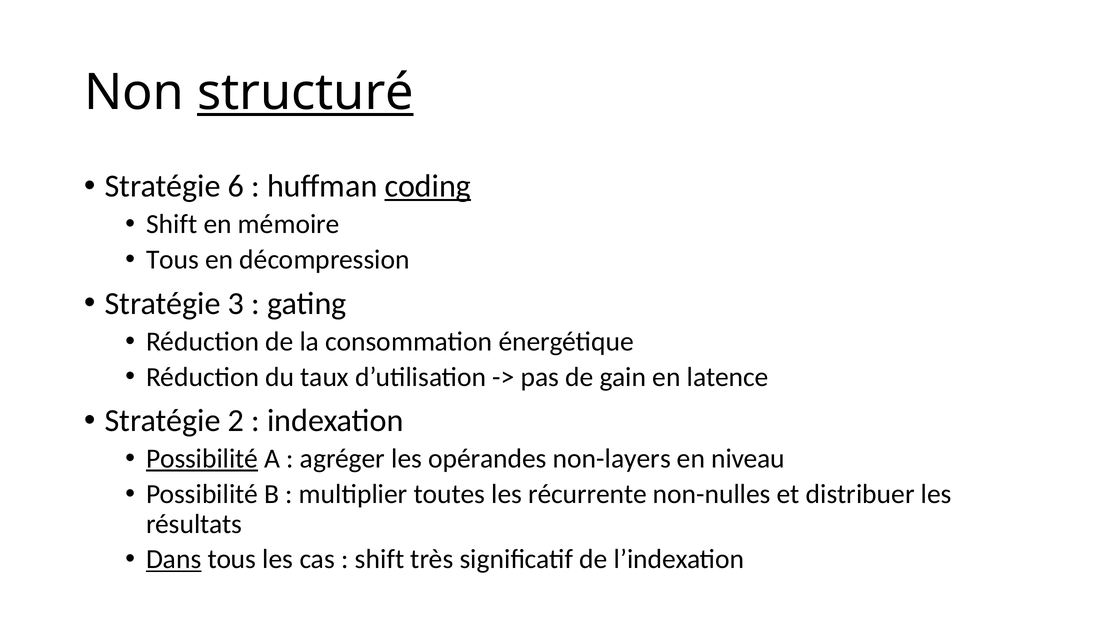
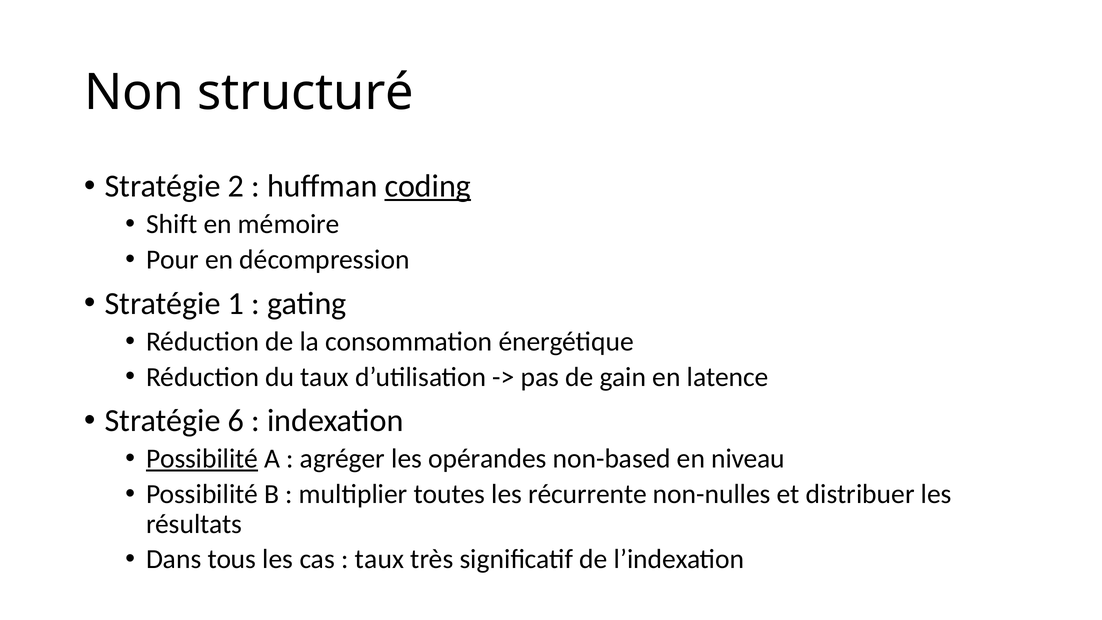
structuré underline: present -> none (306, 93)
6: 6 -> 2 (236, 186)
Tous: Tous -> Pour (172, 260)
3: 3 -> 1 (236, 303)
2: 2 -> 6 (236, 421)
non-layers: non-layers -> non-based (612, 459)
Dans underline: present -> none (174, 559)
shift: shift -> taux (379, 559)
